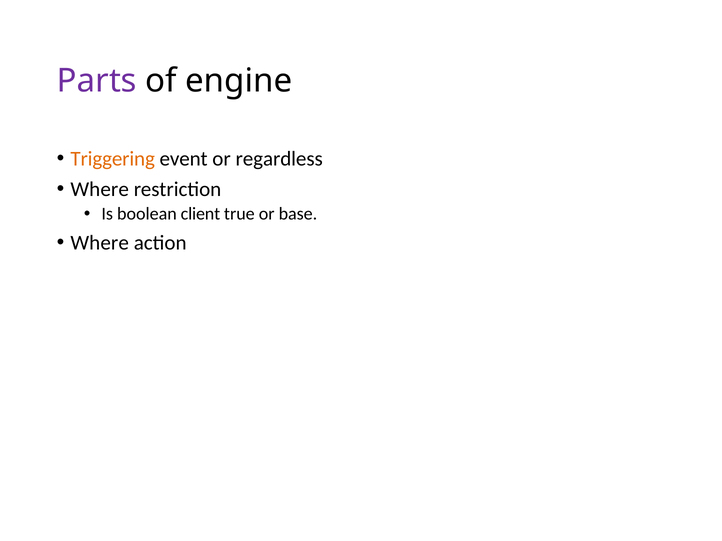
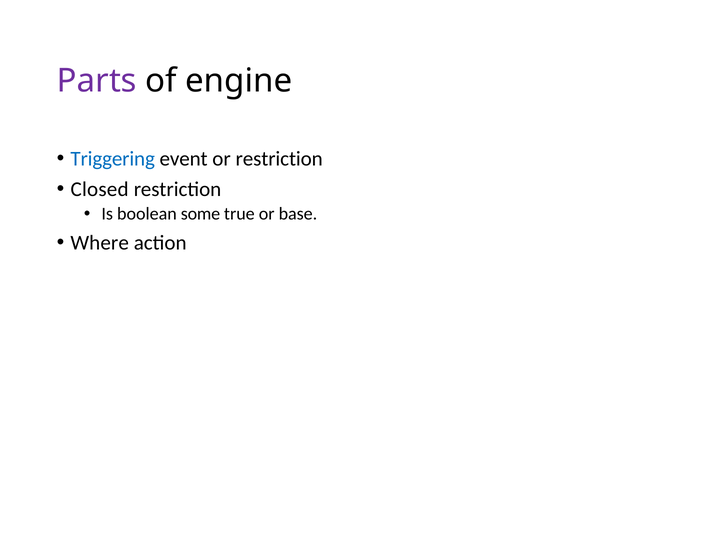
Triggering colour: orange -> blue (113, 159)
or regardless: regardless -> restriction (279, 159)
Where: Where -> Closed (100, 189)
client: client -> some (200, 214)
